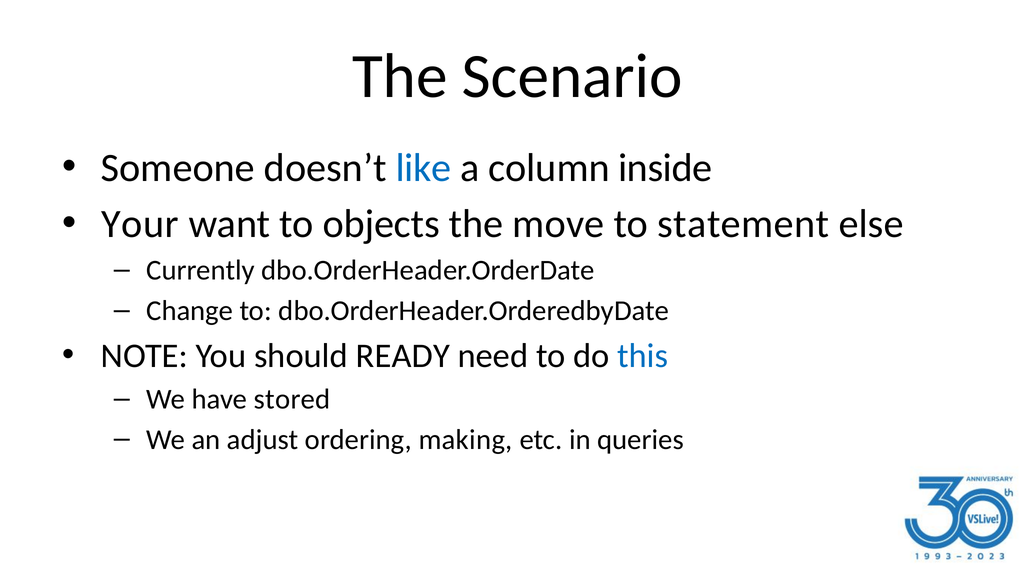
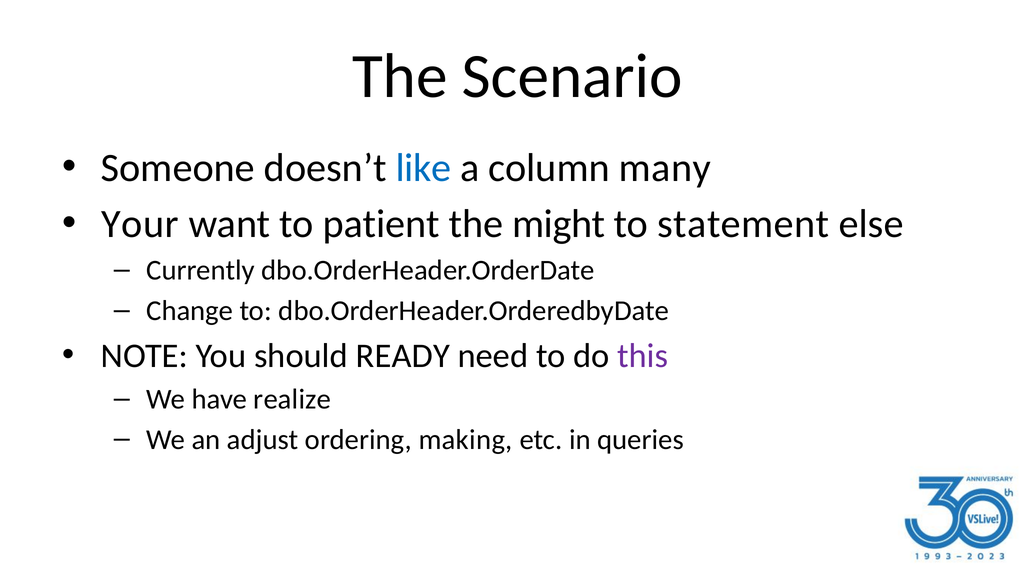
inside: inside -> many (665, 168)
objects: objects -> patient (381, 224)
move: move -> might (559, 224)
this colour: blue -> purple (643, 356)
stored: stored -> realize (292, 399)
